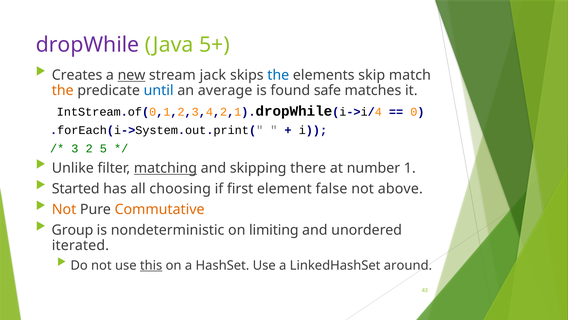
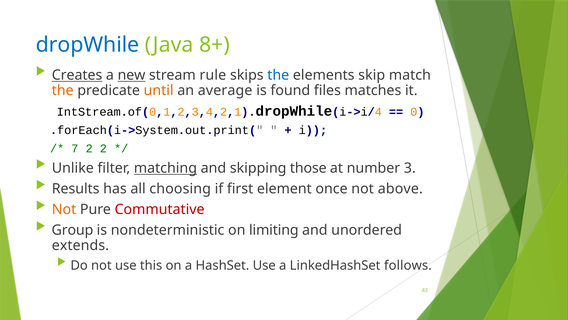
dropWhile colour: purple -> blue (88, 45)
5+: 5+ -> 8+ (214, 45)
Creates underline: none -> present (77, 75)
jack: jack -> rule (213, 75)
until colour: blue -> orange (159, 90)
safe: safe -> files (327, 90)
3: 3 -> 7 (75, 148)
2 5: 5 -> 2 (103, 148)
there: there -> those (308, 168)
1: 1 -> 3 (410, 168)
Started: Started -> Results (76, 189)
false: false -> once (332, 189)
Commutative colour: orange -> red (160, 209)
iterated: iterated -> extends (80, 245)
this underline: present -> none (151, 265)
around: around -> follows (408, 265)
